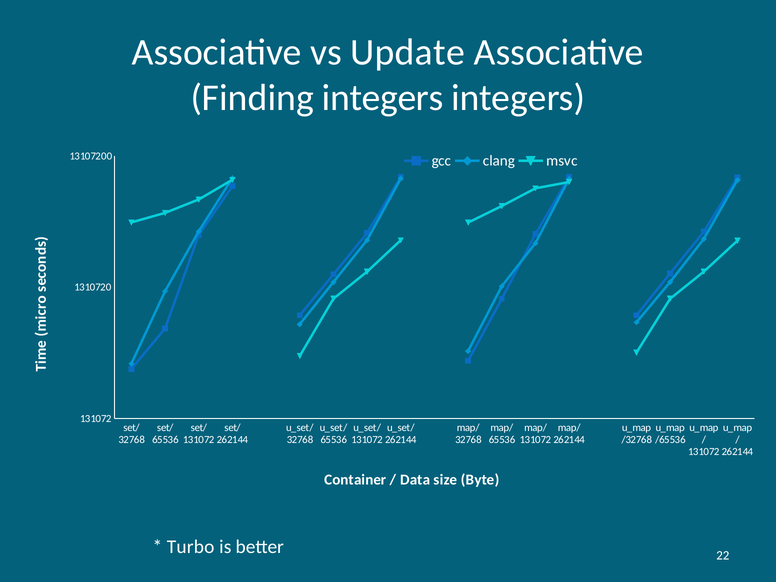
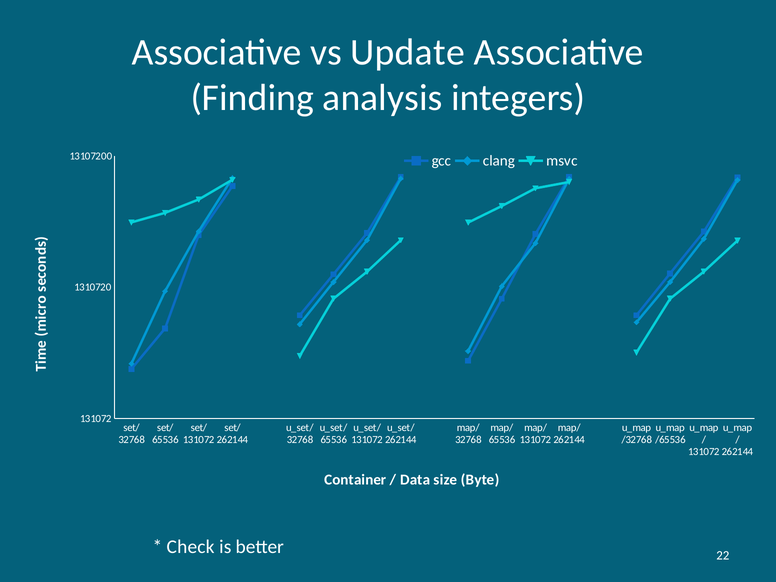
Finding integers: integers -> analysis (382, 98)
Turbo: Turbo -> Check (191, 547)
